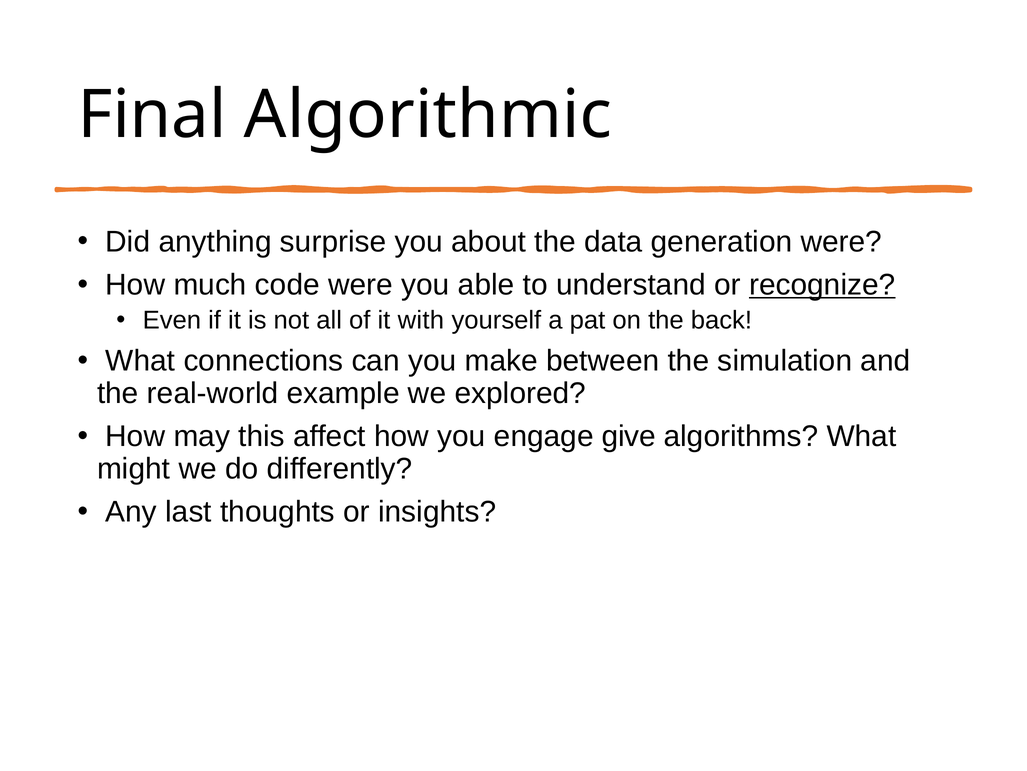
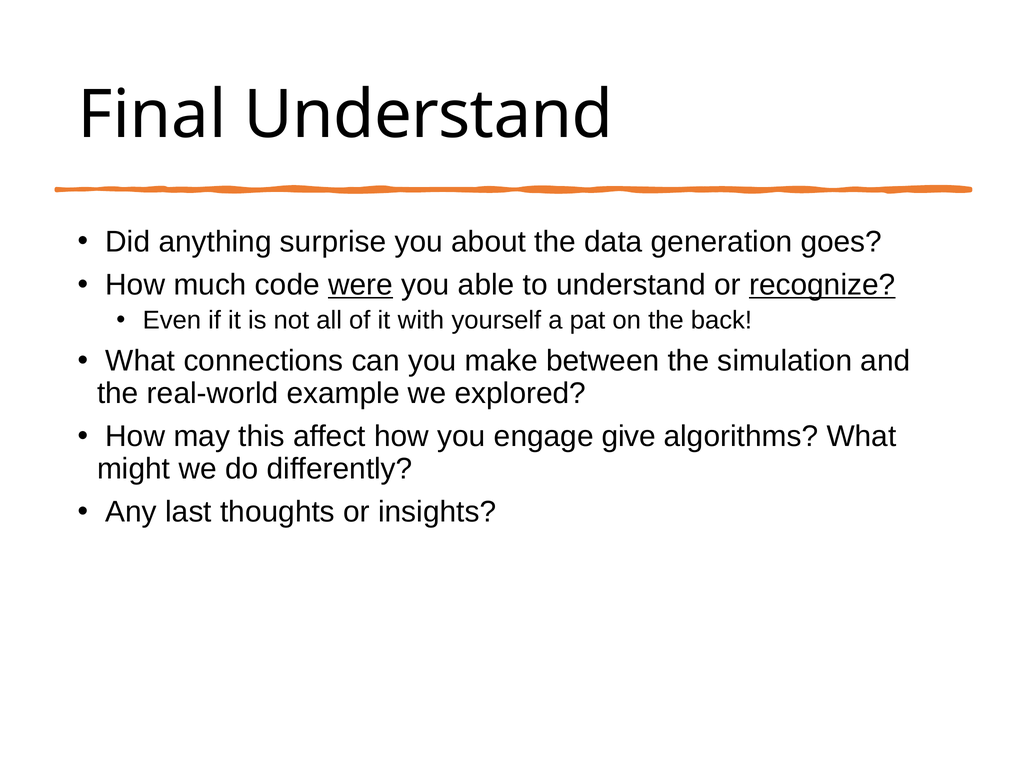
Final Algorithmic: Algorithmic -> Understand (428, 115)
generation were: were -> goes (841, 242)
were underline: none -> present (361, 285)
